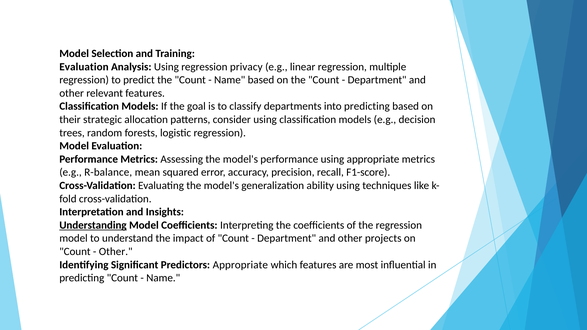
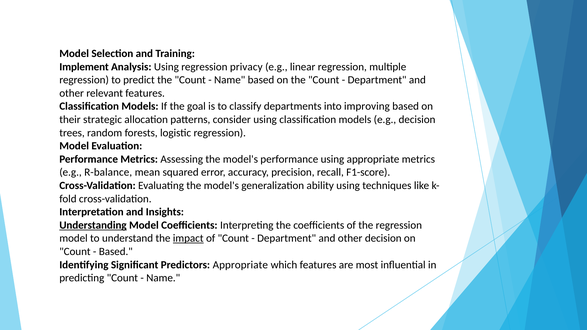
Evaluation: Evaluation -> Implement (84, 67)
into predicting: predicting -> improving (367, 106)
impact underline: none -> present (188, 238)
other projects: projects -> decision (383, 238)
Other: Other -> Based (116, 252)
